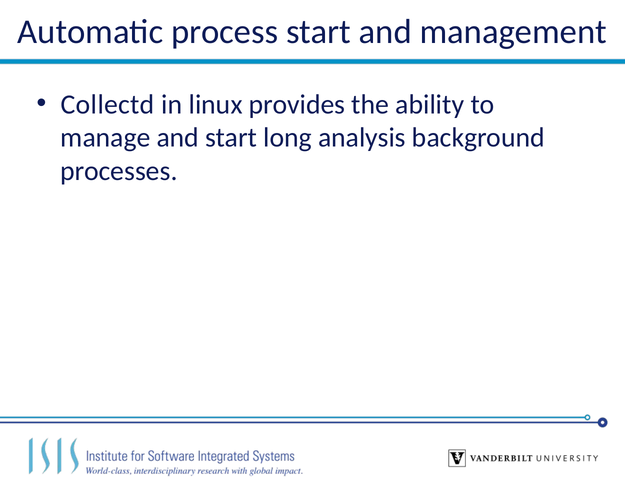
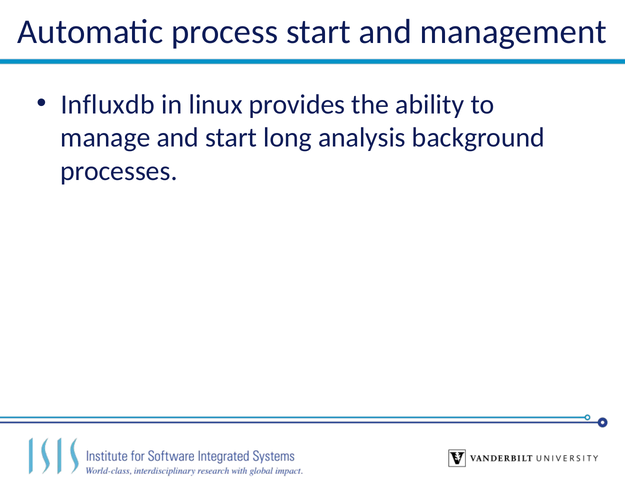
Collectd: Collectd -> Influxdb (108, 104)
